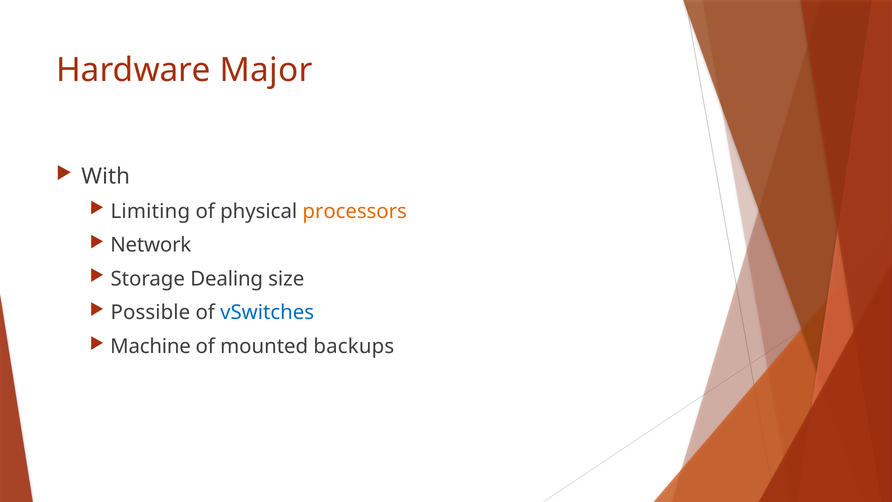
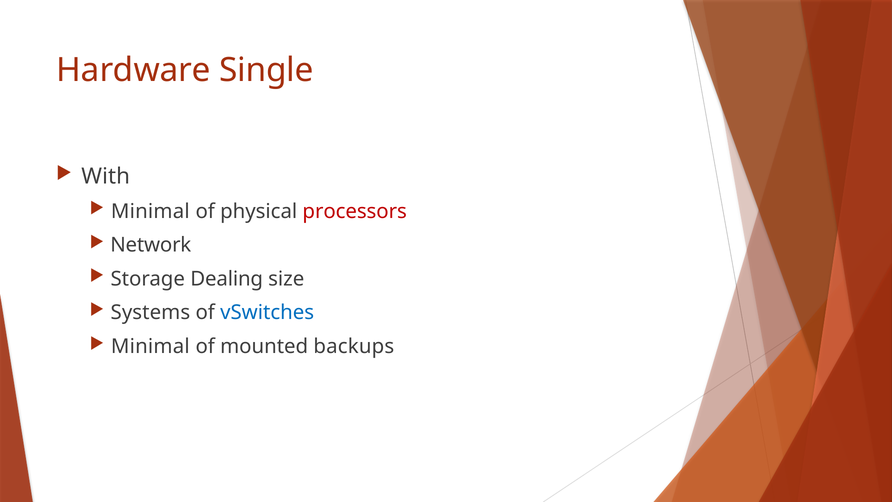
Major: Major -> Single (266, 70)
Limiting: Limiting -> Minimal (150, 211)
processors colour: orange -> red (355, 211)
Possible: Possible -> Systems (150, 313)
Machine: Machine -> Minimal (150, 346)
